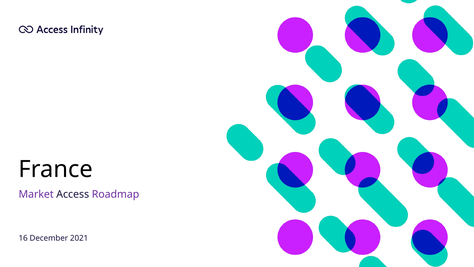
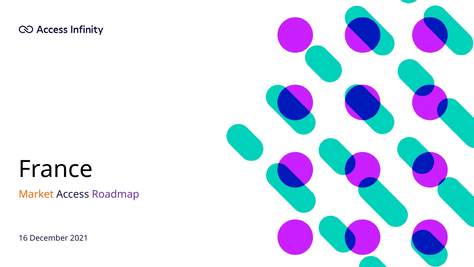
Market colour: purple -> orange (36, 194)
